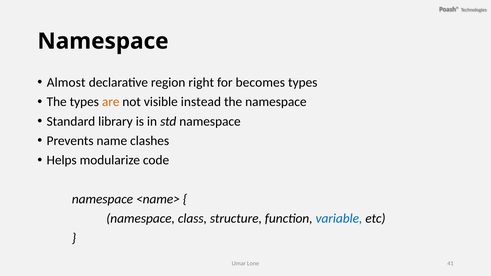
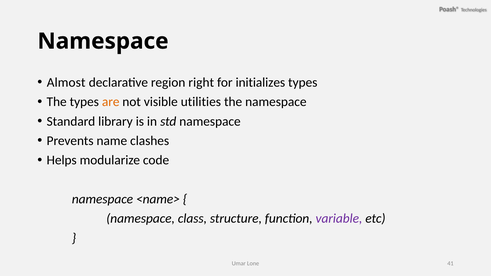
becomes: becomes -> initializes (260, 82)
instead: instead -> utilities (201, 102)
variable colour: blue -> purple (339, 219)
